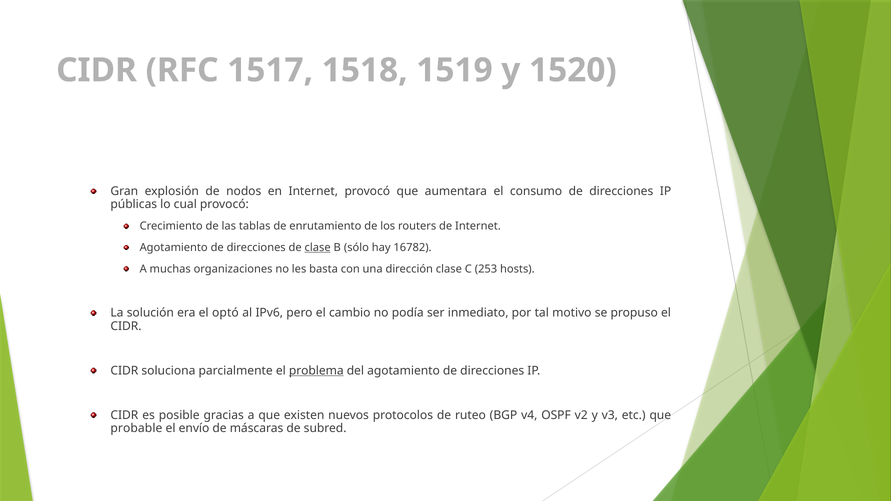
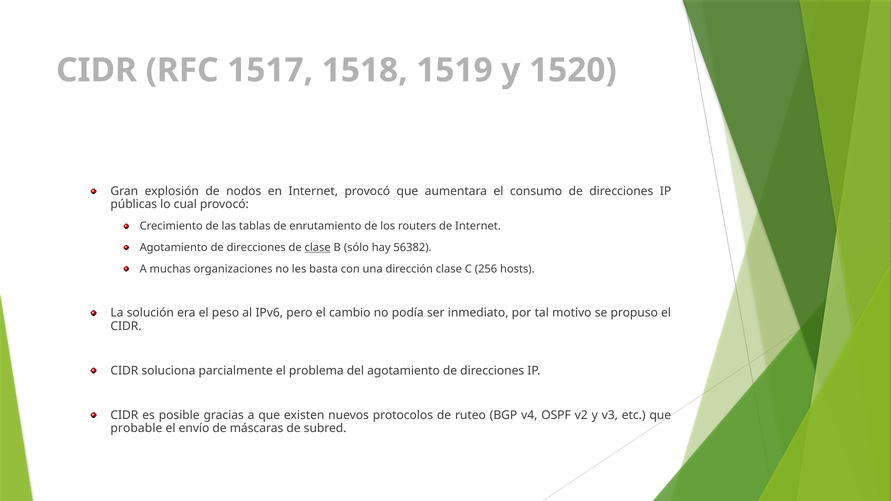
16782: 16782 -> 56382 (413, 248)
253: 253 -> 256 (486, 269)
optó: optó -> peso (225, 313)
problema underline: present -> none (316, 371)
